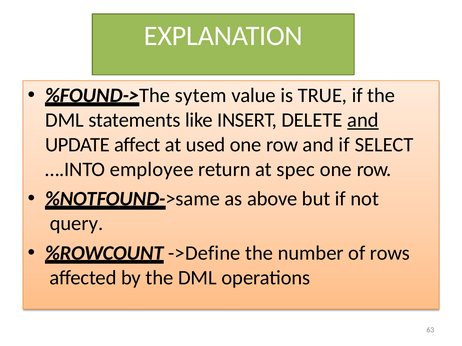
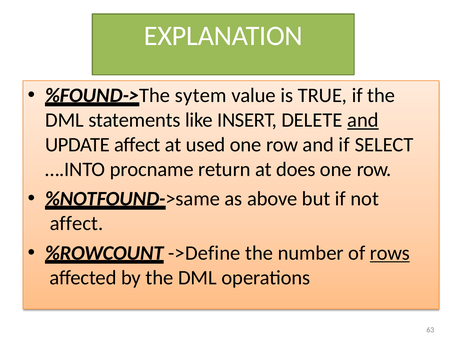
employee: employee -> procname (152, 170)
spec: spec -> does (296, 170)
query: query -> affect (76, 224)
rows underline: none -> present (390, 253)
